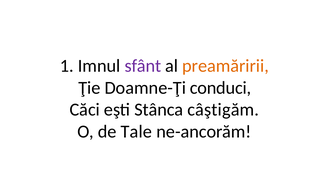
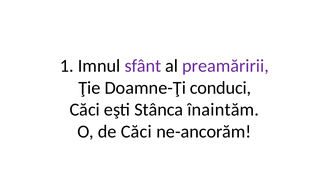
preamăririi colour: orange -> purple (225, 66)
câştigăm: câştigăm -> înaintăm (223, 110)
de Tale: Tale -> Căci (136, 132)
